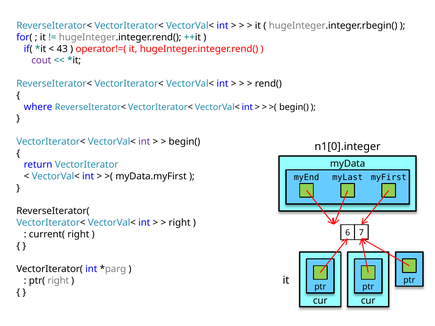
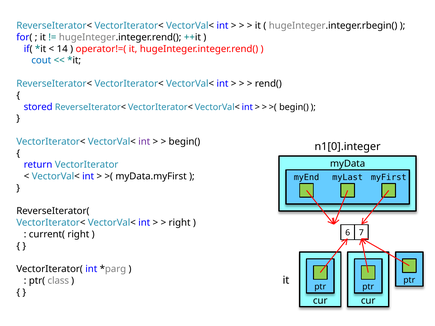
43: 43 -> 14 (62, 49)
cout colour: purple -> blue (41, 61)
where: where -> stored (38, 107)
ptr( right: right -> class (58, 281)
